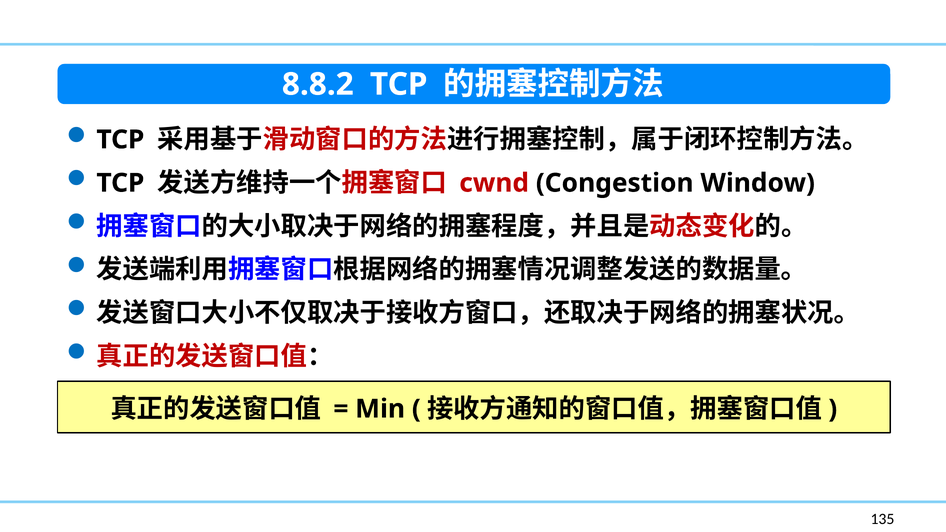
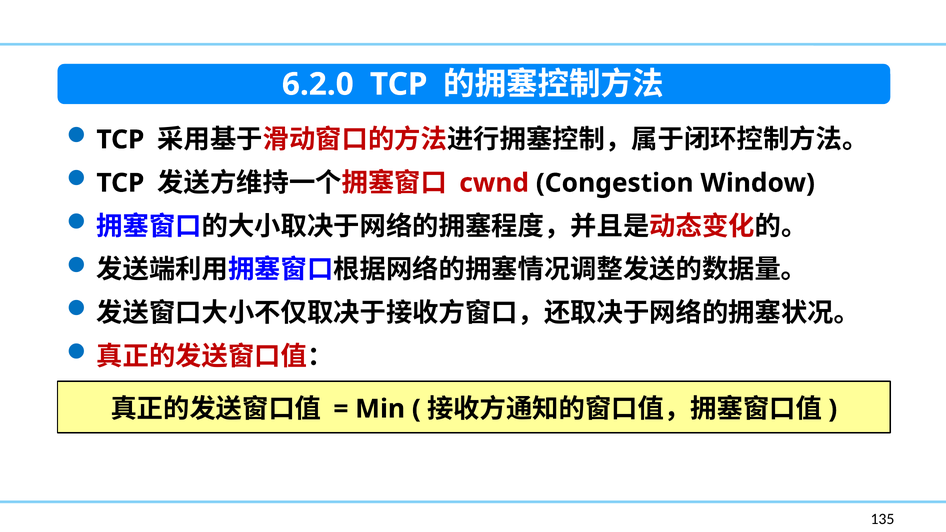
8.8.2: 8.8.2 -> 6.2.0 (318, 84)
